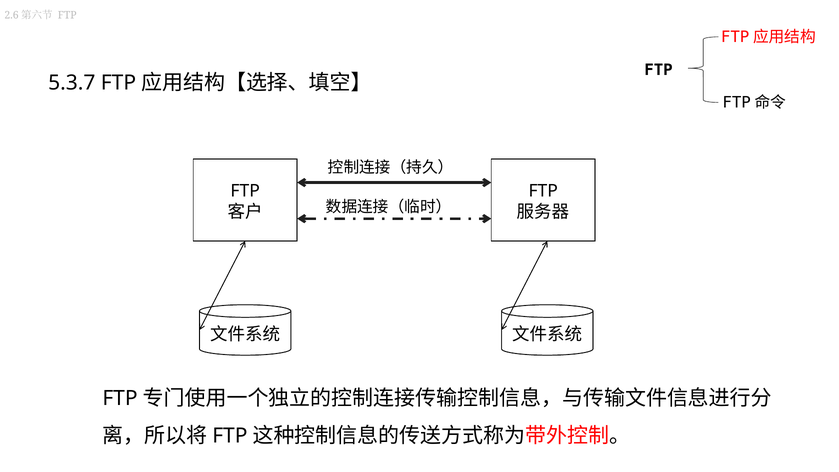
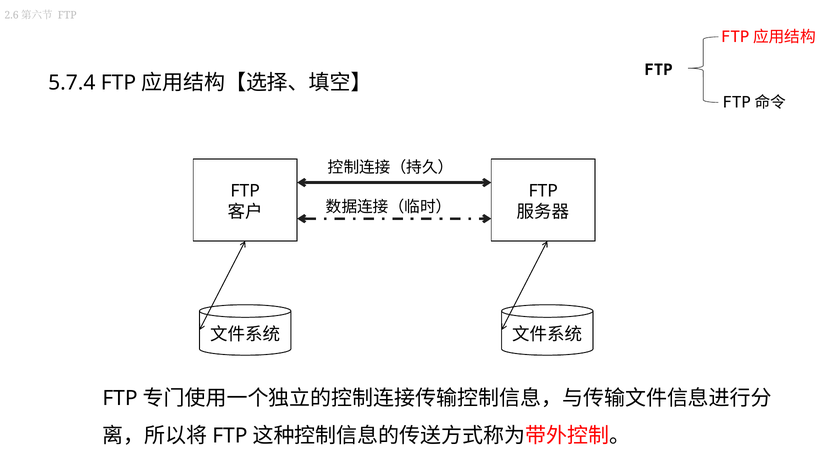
5.3.7: 5.3.7 -> 5.7.4 (72, 83)
